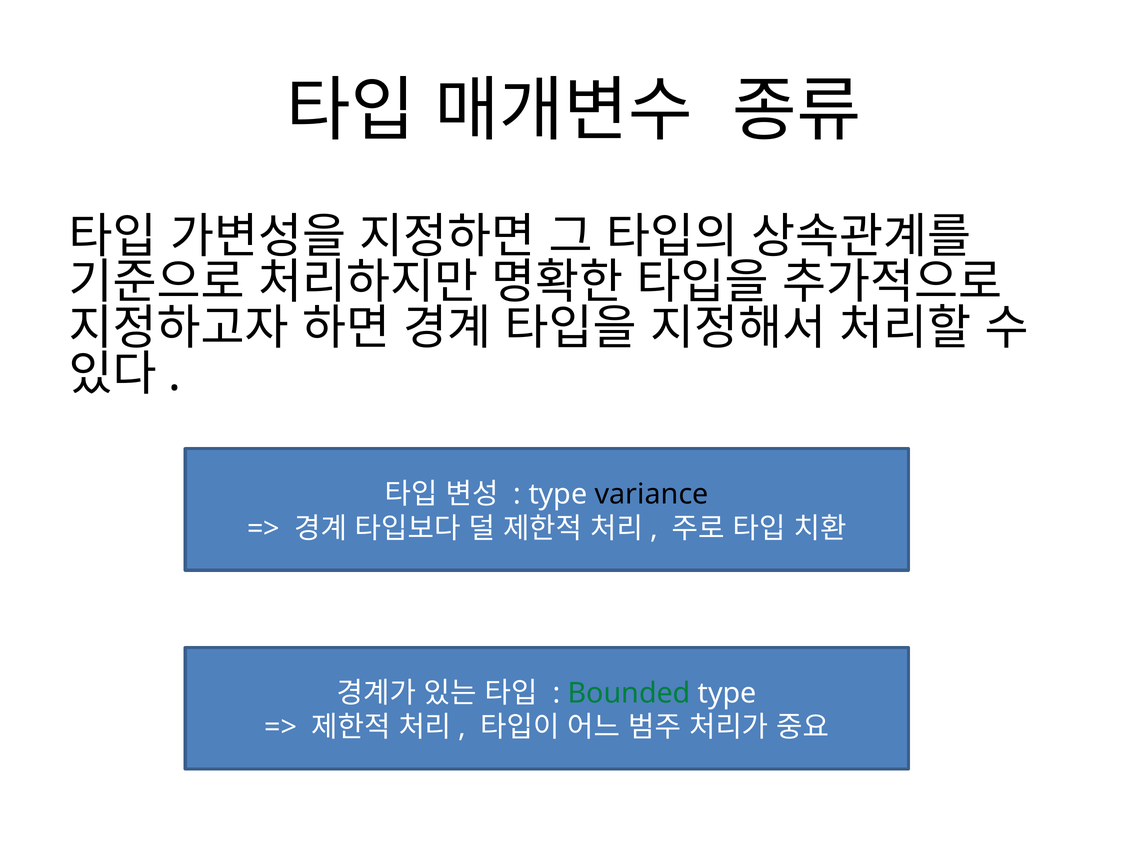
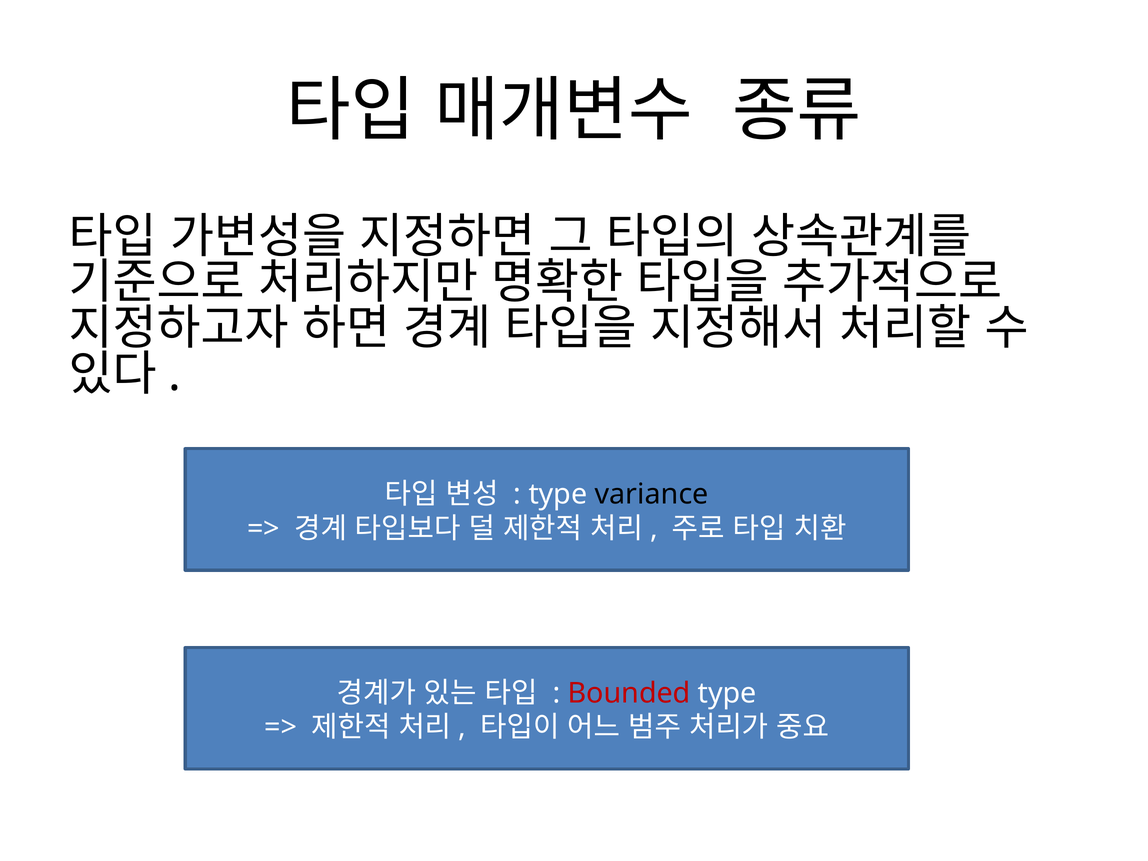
Bounded colour: green -> red (629, 693)
